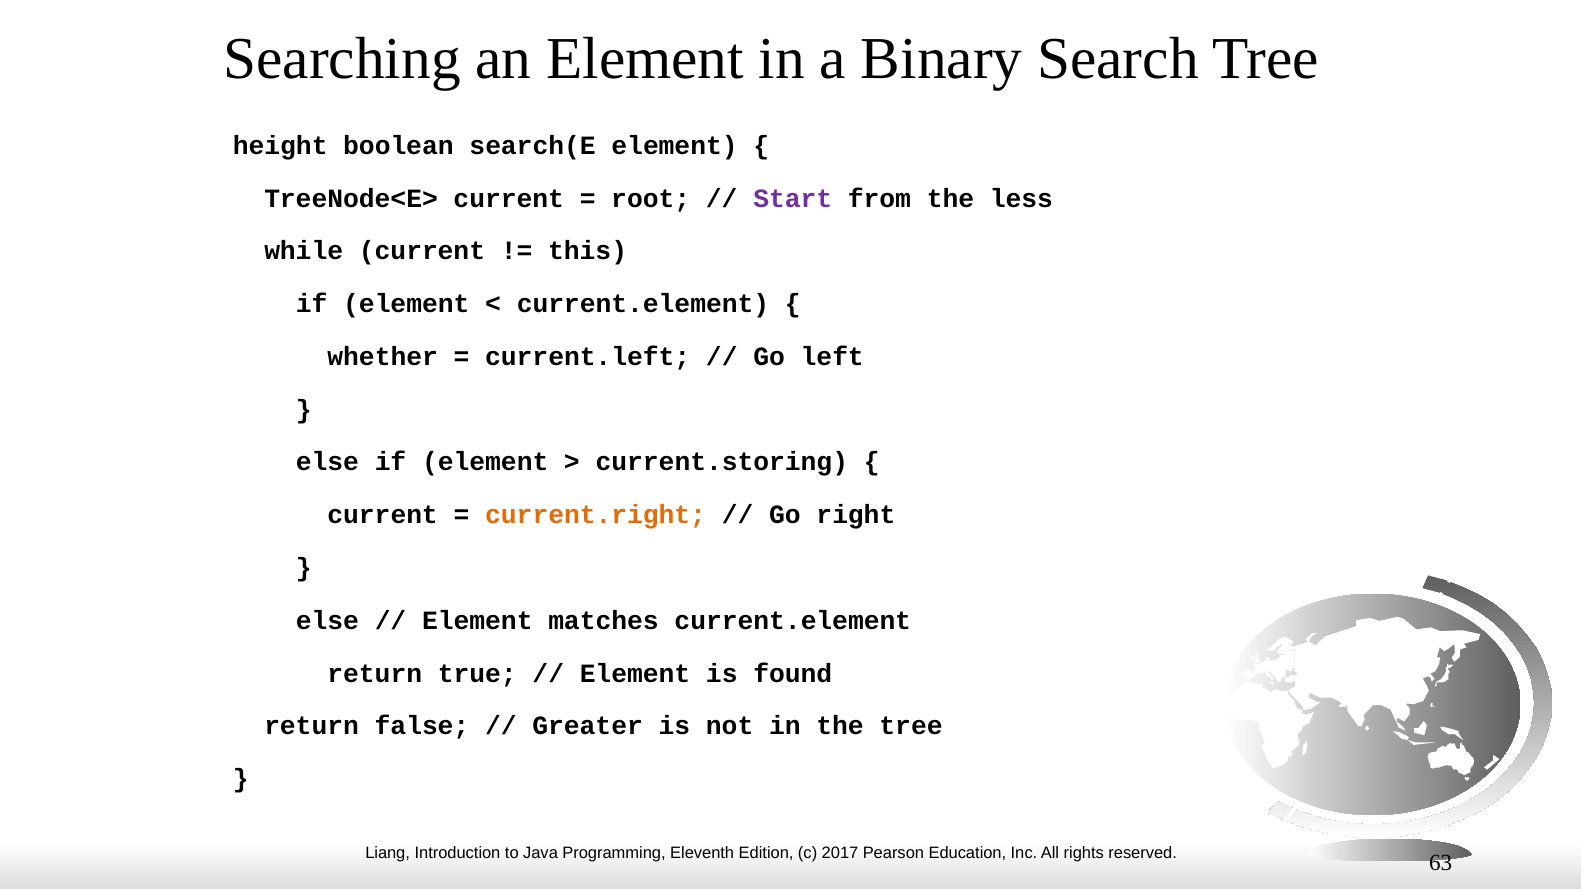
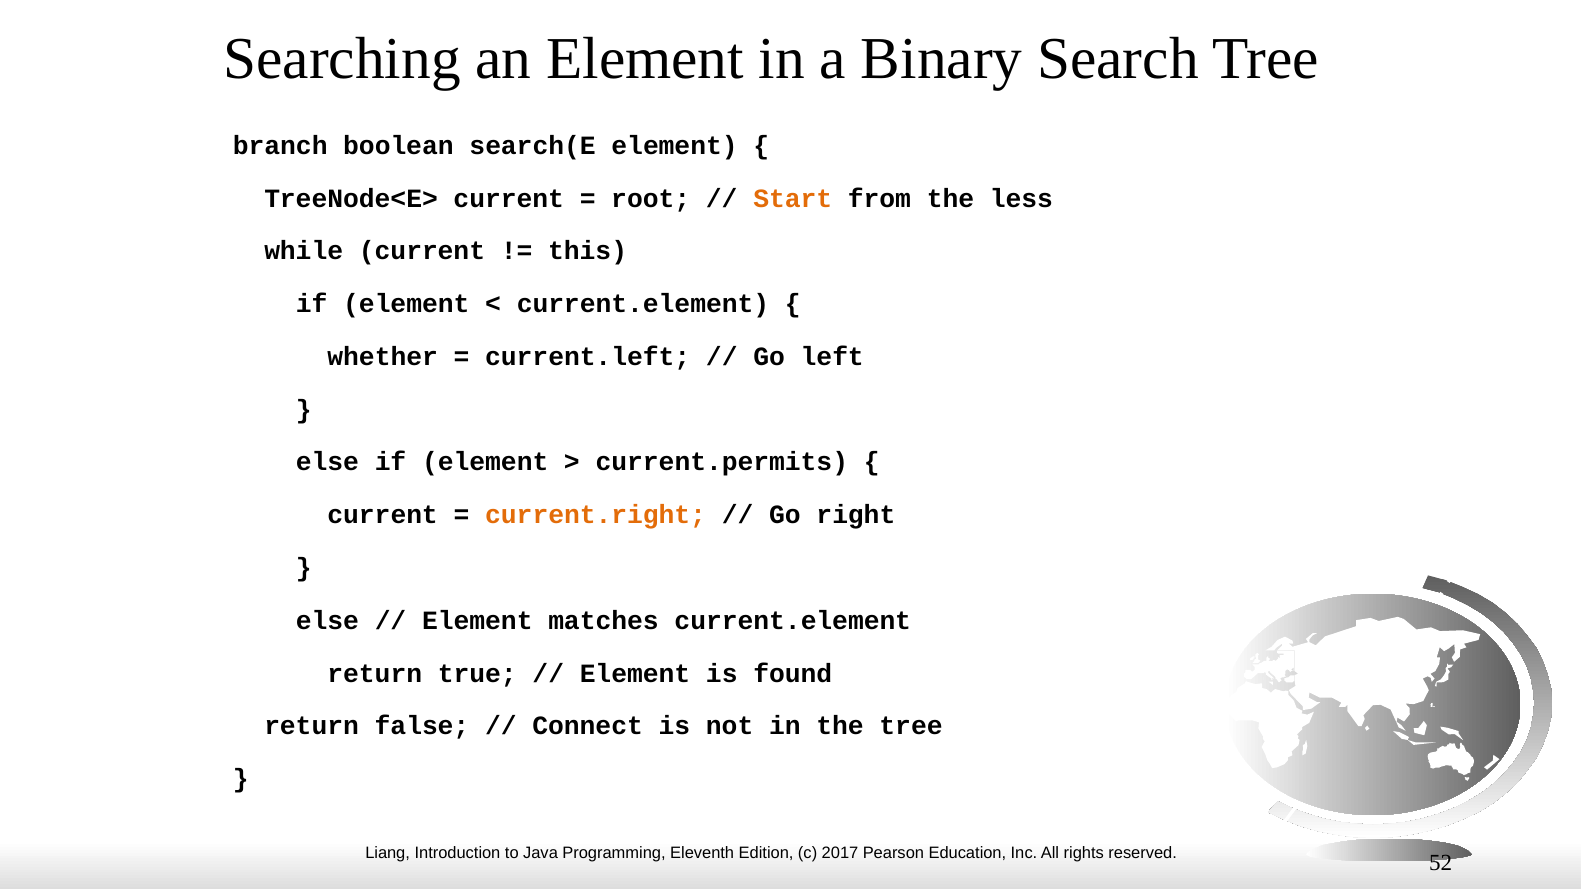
height: height -> branch (280, 146)
Start colour: purple -> orange (793, 198)
current.storing: current.storing -> current.permits (722, 462)
Greater: Greater -> Connect (588, 726)
63: 63 -> 52 (1441, 862)
